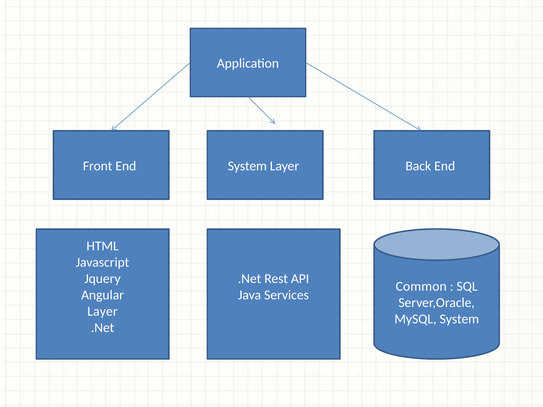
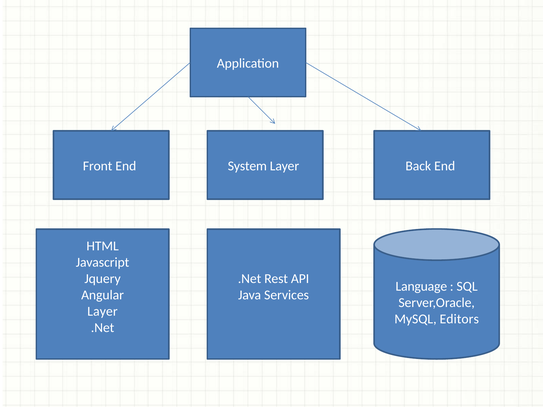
Common: Common -> Language (421, 287)
MySQL System: System -> Editors (459, 319)
